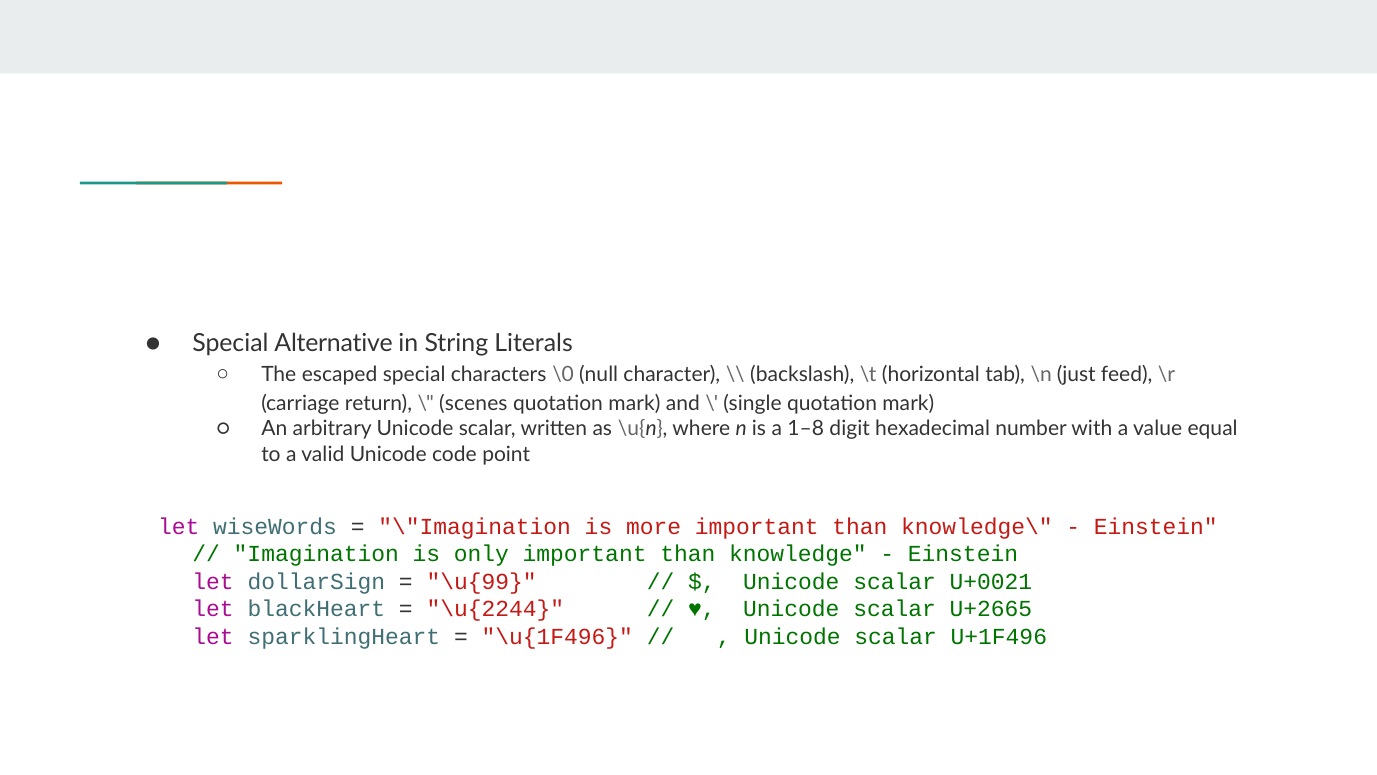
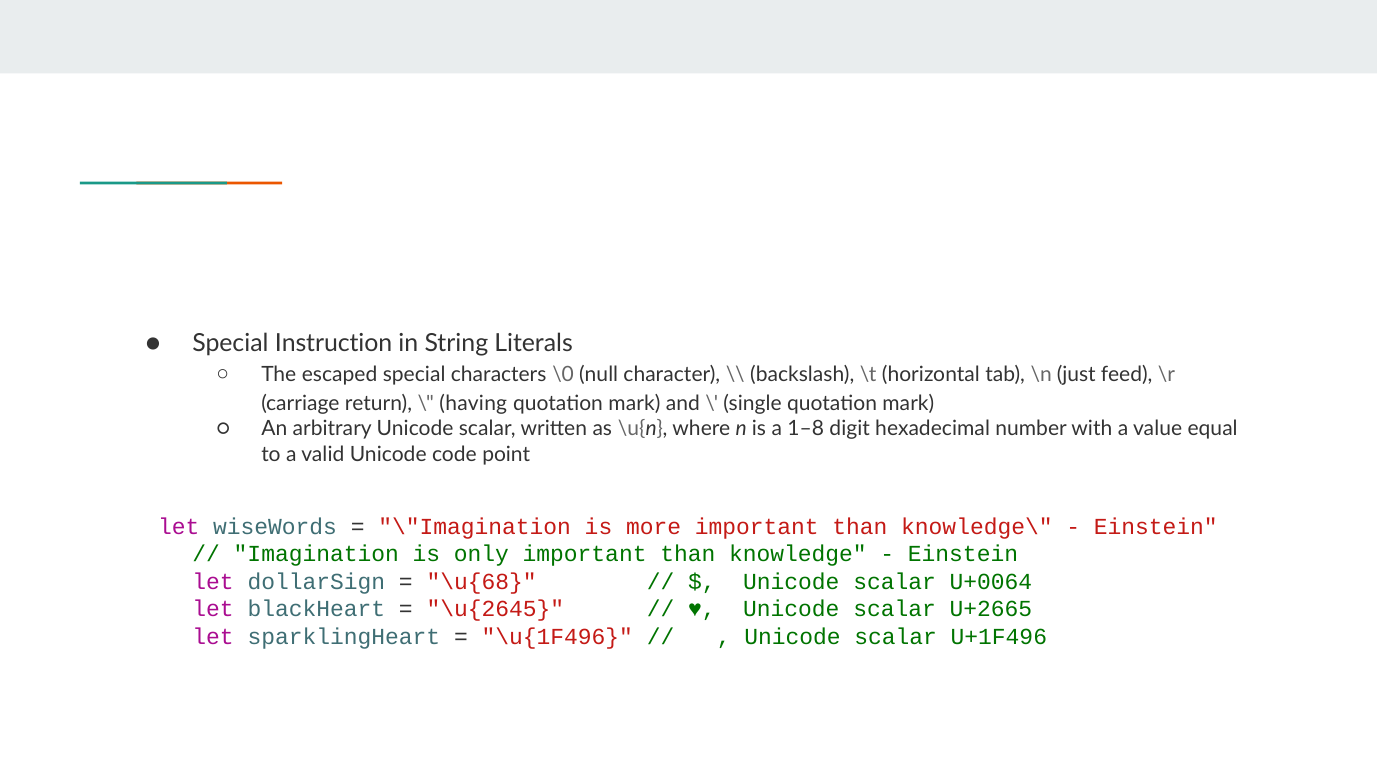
Alternative: Alternative -> Instruction (334, 344)
scenes: scenes -> having (473, 404)
\u{99: \u{99 -> \u{68 (482, 581)
U+0021: U+0021 -> U+0064 (991, 581)
\u{2244: \u{2244 -> \u{2645 (495, 609)
